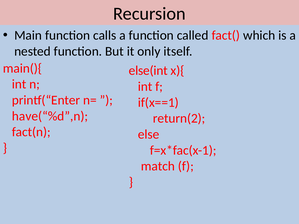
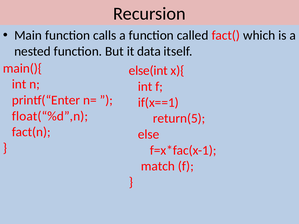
only: only -> data (149, 51)
have(“%d”,n: have(“%d”,n -> float(“%d”,n (50, 116)
return(2: return(2 -> return(5 (179, 119)
